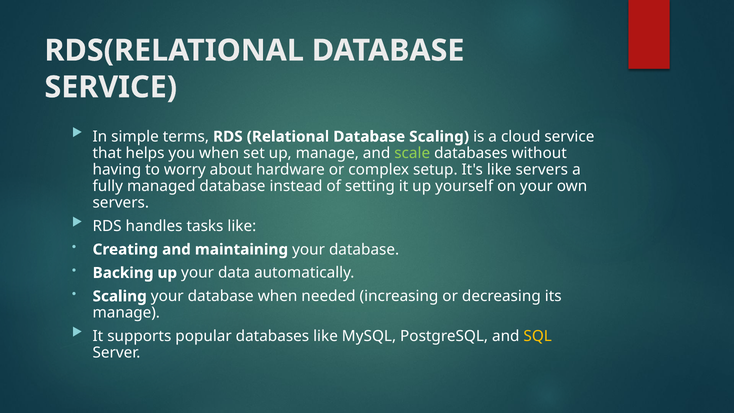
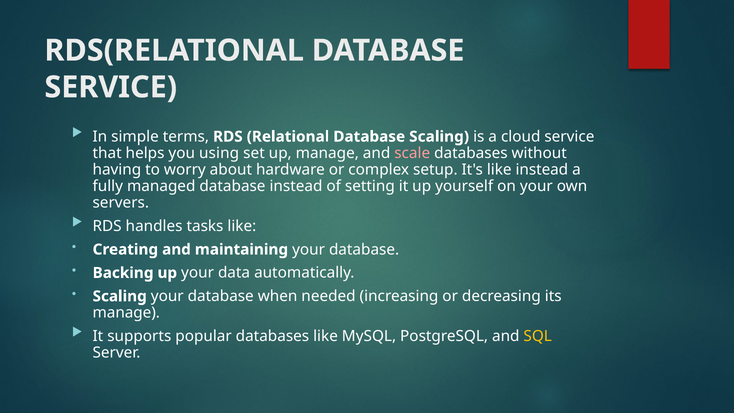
you when: when -> using (219, 153)
scale colour: light green -> pink (412, 153)
like servers: servers -> instead (542, 170)
